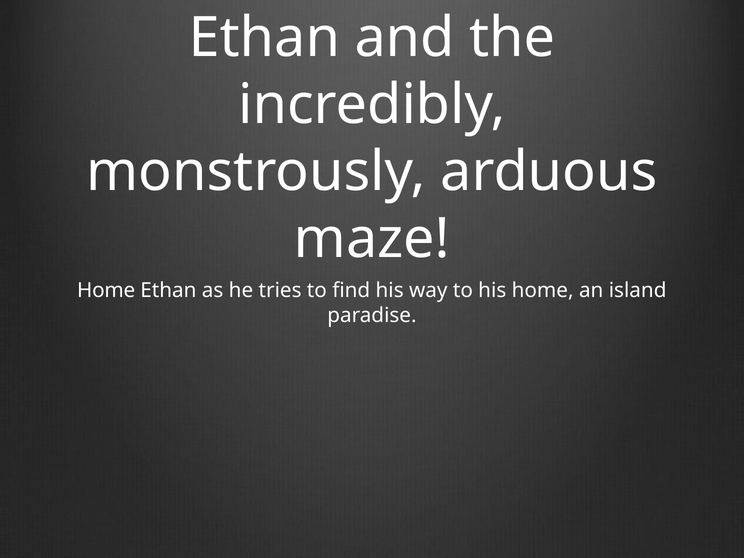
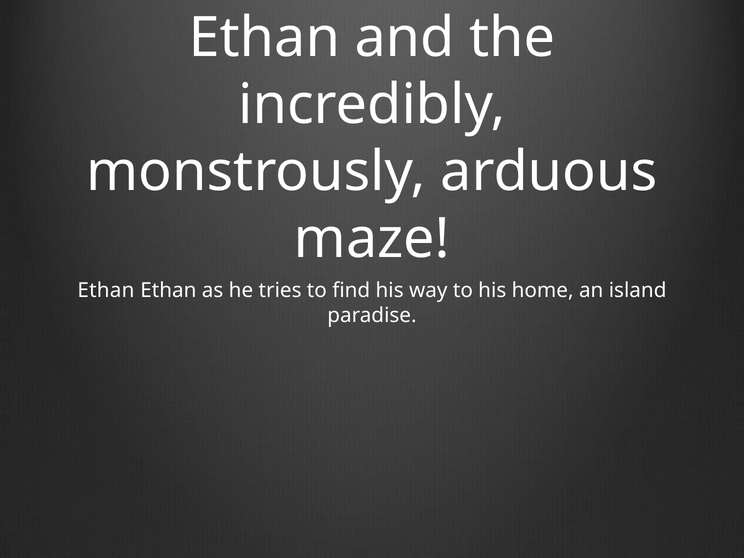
Home: Home -> Ethan (106, 290)
